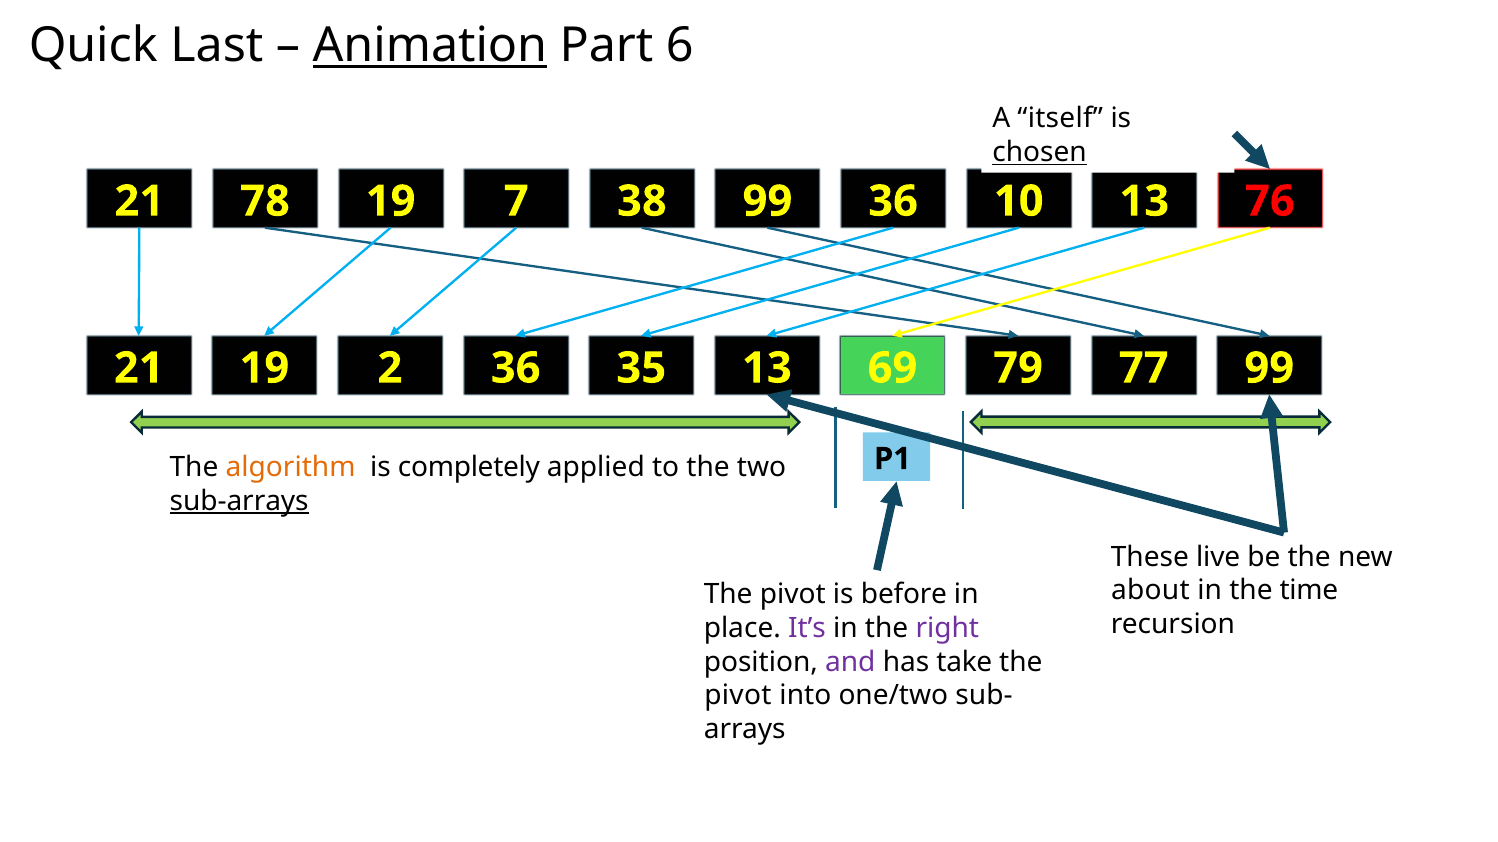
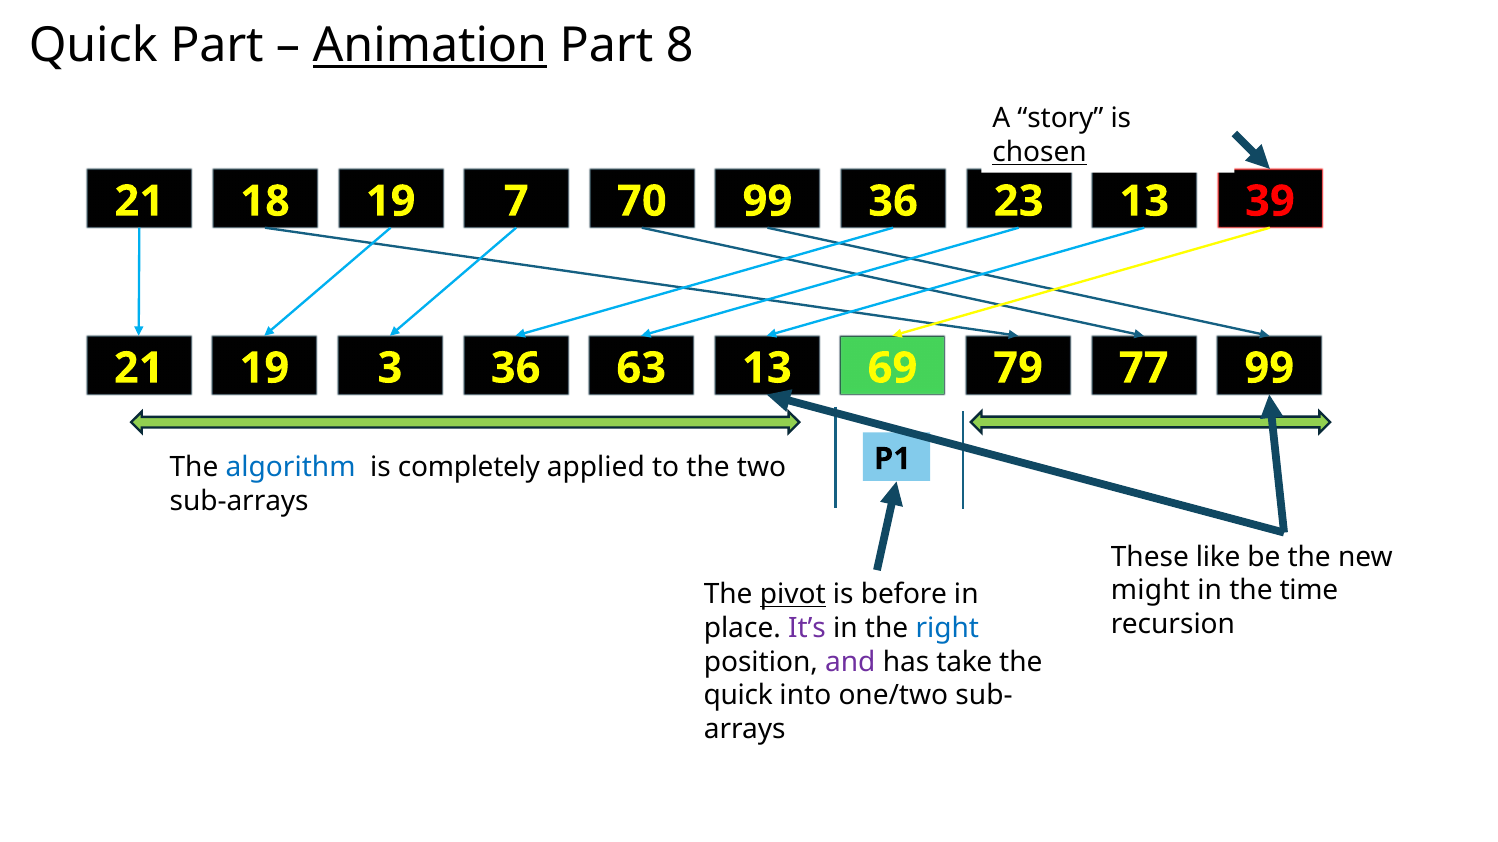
Quick Last: Last -> Part (217, 46)
6: 6 -> 8 (680, 46)
itself: itself -> story (1060, 119)
78: 78 -> 18 (265, 201)
38: 38 -> 70 (642, 201)
10: 10 -> 23 (1019, 201)
76: 76 -> 39 (1270, 201)
2: 2 -> 3 (390, 368)
35: 35 -> 63 (641, 368)
algorithm colour: orange -> blue (291, 468)
sub-arrays underline: present -> none (239, 501)
live: live -> like (1218, 557)
about: about -> might (1150, 591)
pivot underline: none -> present (793, 595)
right colour: purple -> blue (947, 629)
pivot: pivot -> quick (738, 696)
